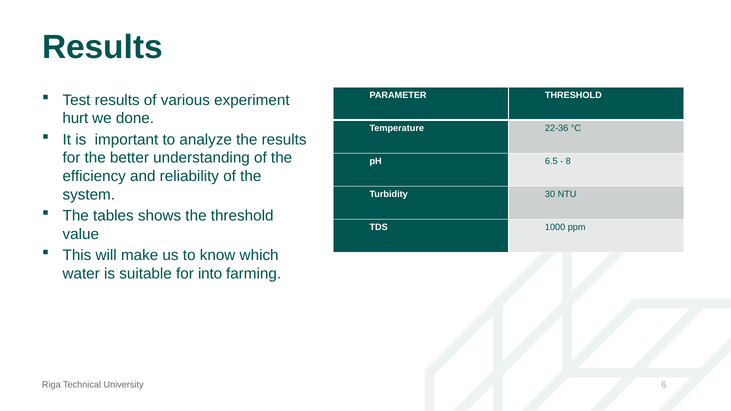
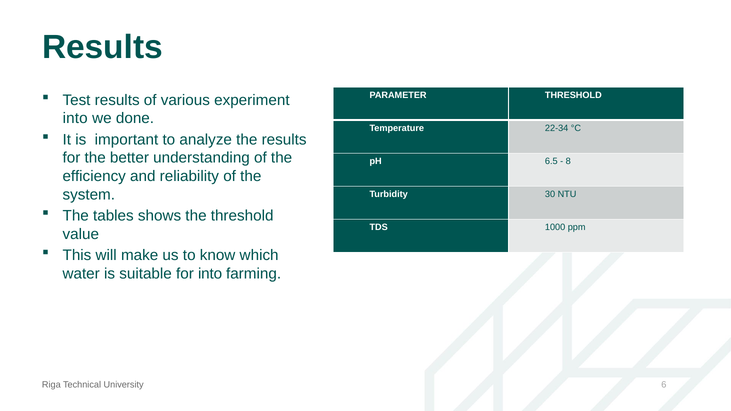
hurt: hurt -> into (75, 118)
22-36: 22-36 -> 22-34 (557, 128)
